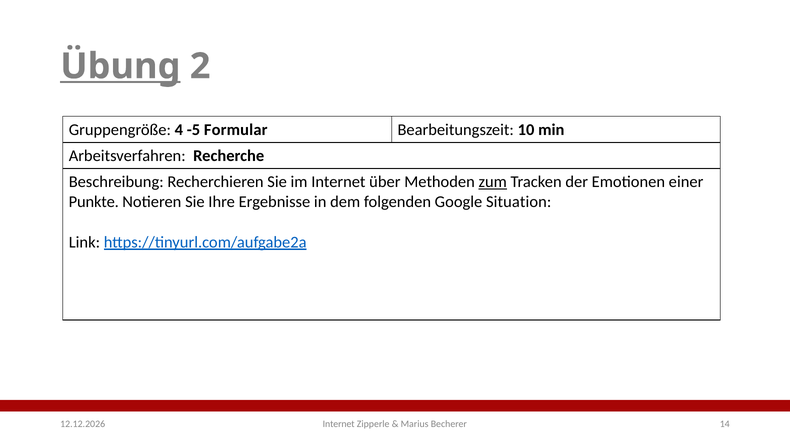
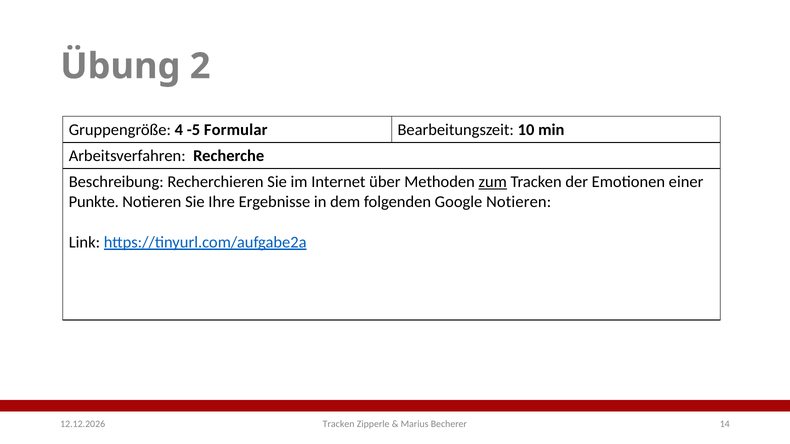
Übung underline: present -> none (120, 66)
Google Situation: Situation -> Notieren (519, 202)
Internet: Internet -> Tracken (339, 424)
